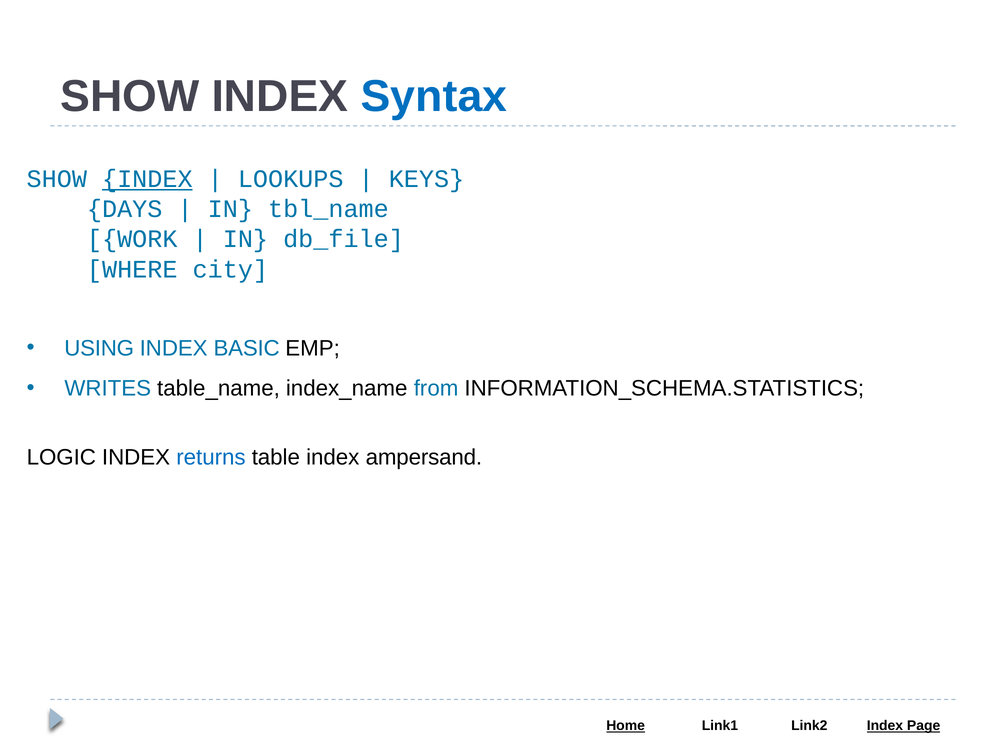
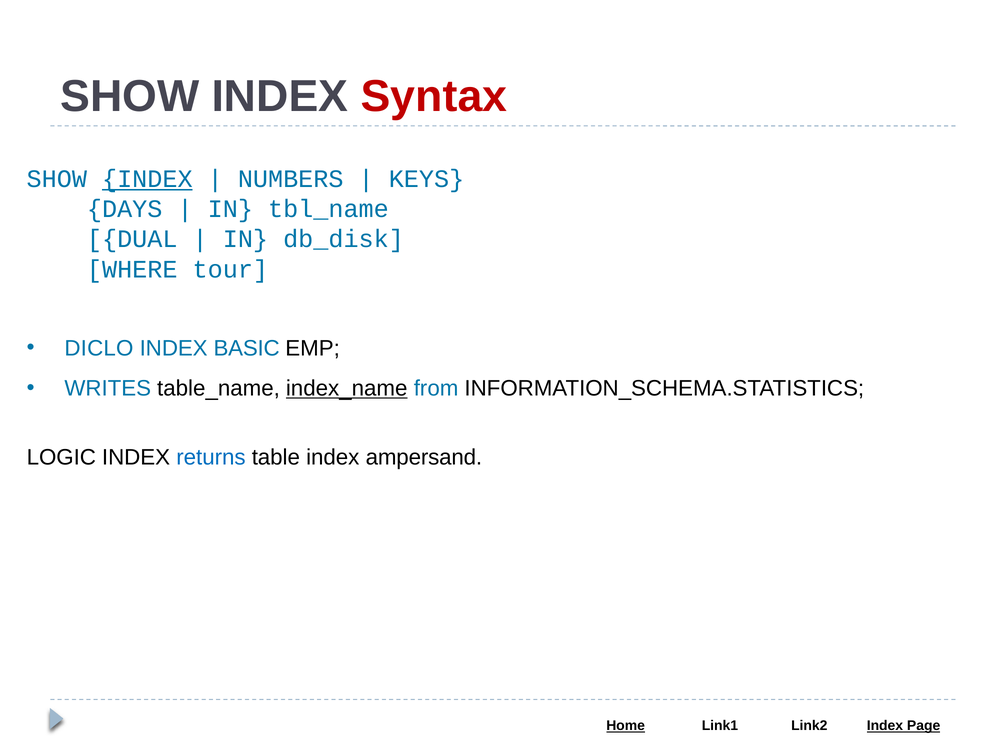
Syntax colour: blue -> red (434, 96)
LOOKUPS: LOOKUPS -> NUMBERS (291, 179)
WORK: WORK -> DUAL (132, 239)
db_file: db_file -> db_disk (344, 239)
city: city -> tour (230, 269)
USING: USING -> DICLO (99, 348)
index_name underline: none -> present (347, 388)
